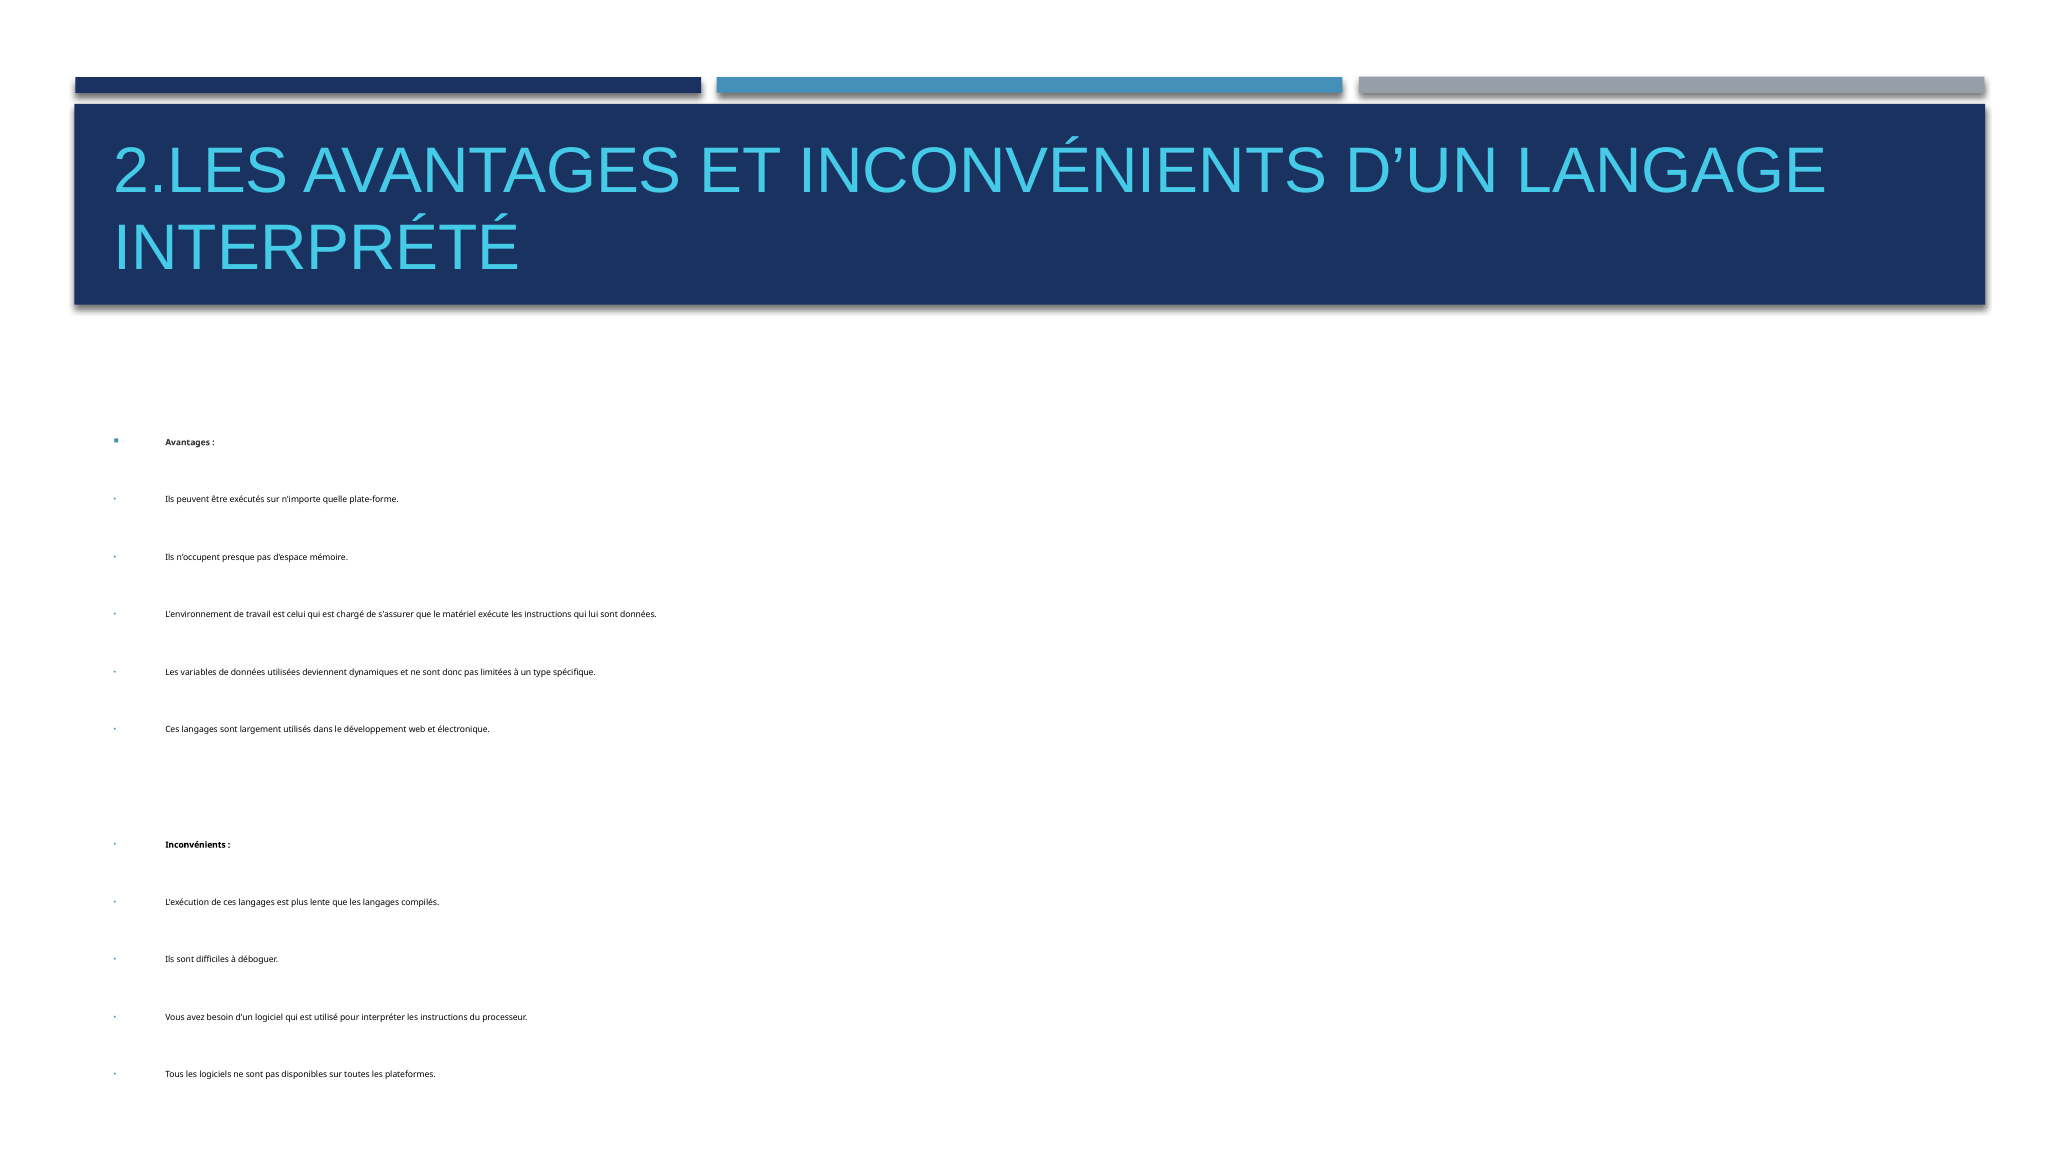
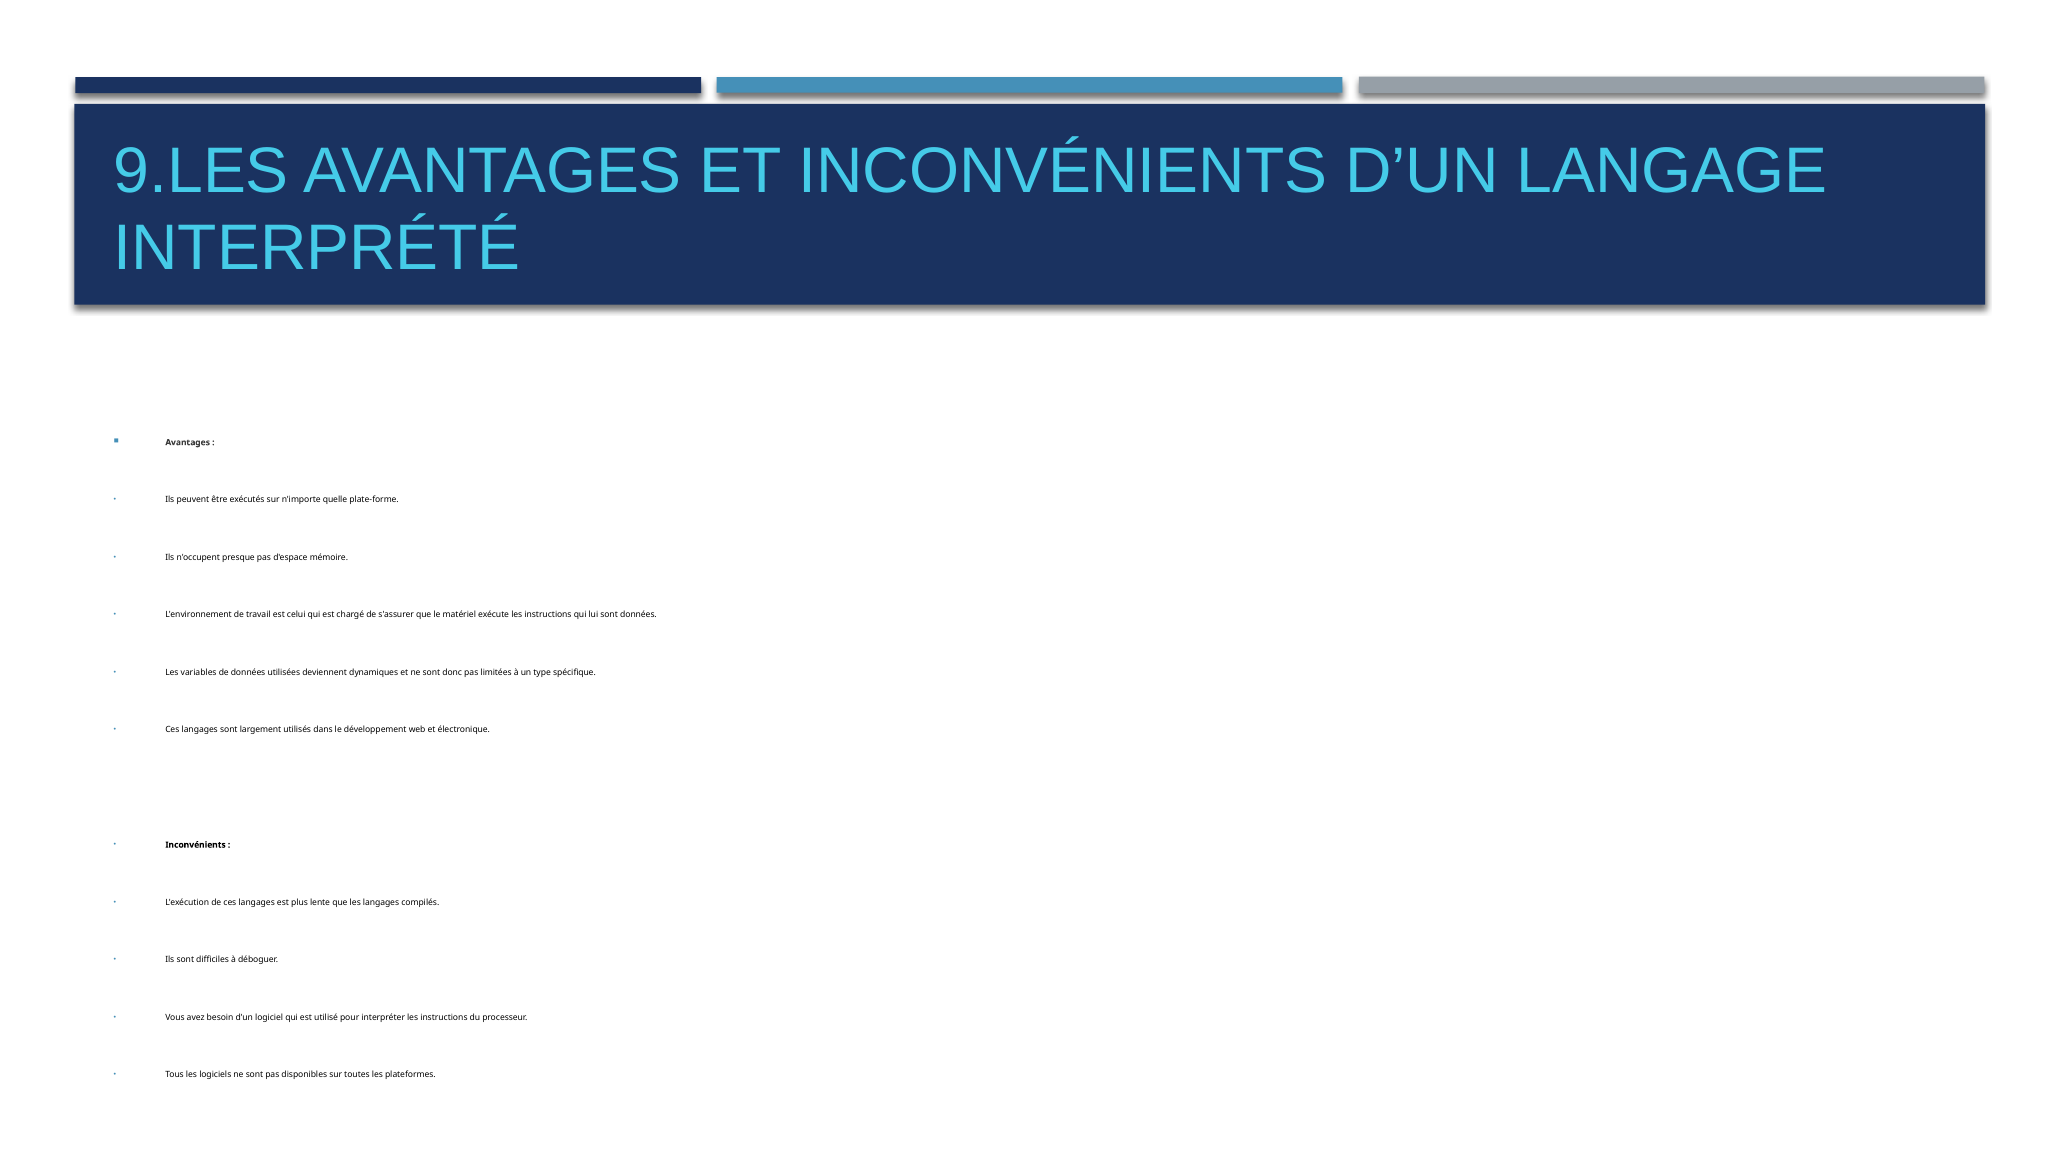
2.LES: 2.LES -> 9.LES (201, 171)
